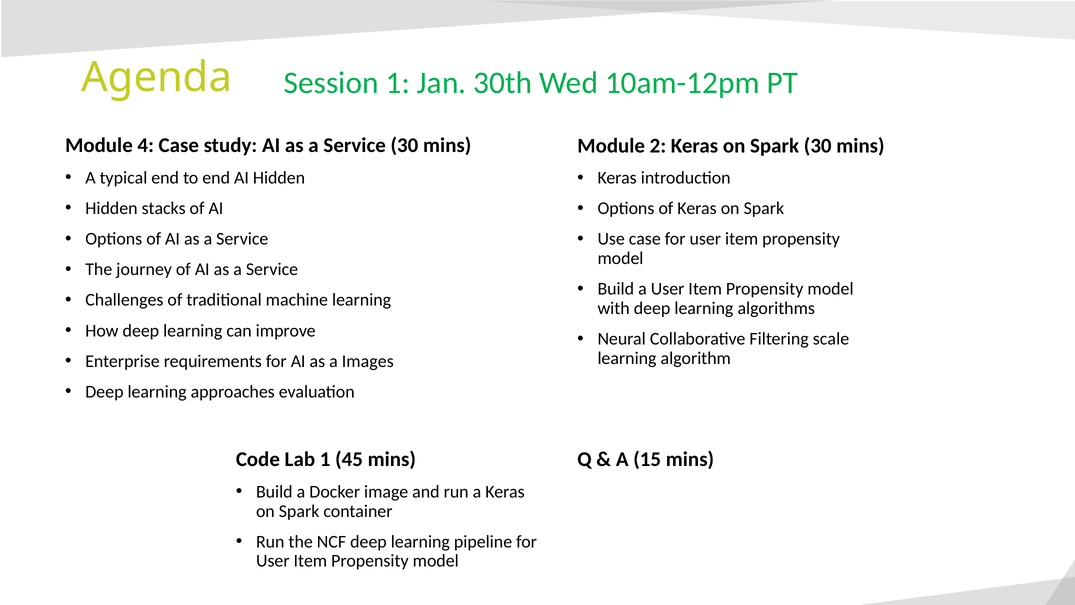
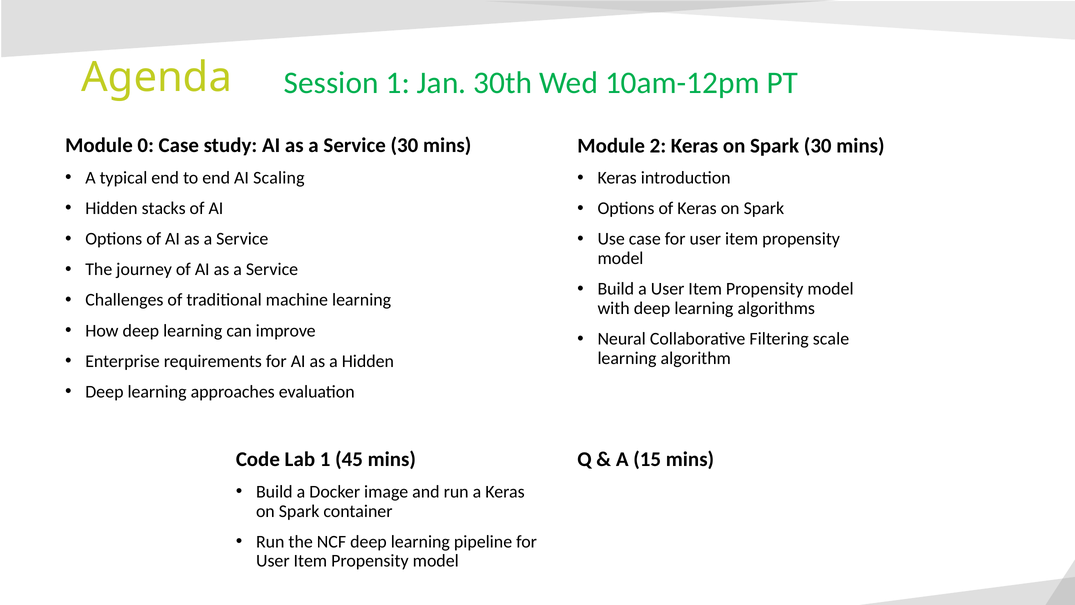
4: 4 -> 0 (146, 145)
AI Hidden: Hidden -> Scaling (279, 178)
a Images: Images -> Hidden (368, 361)
